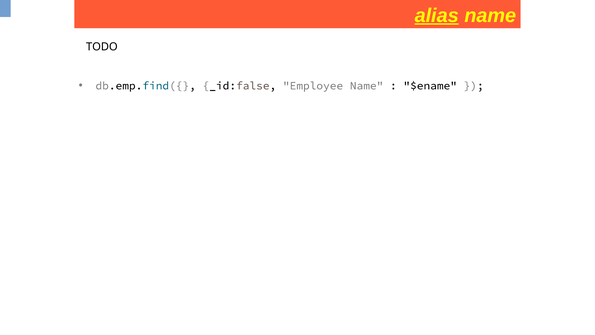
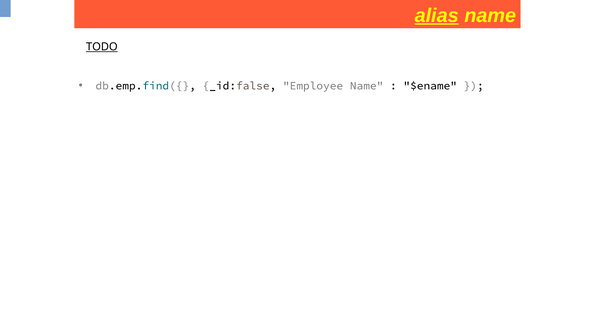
TODO underline: none -> present (102, 47)
